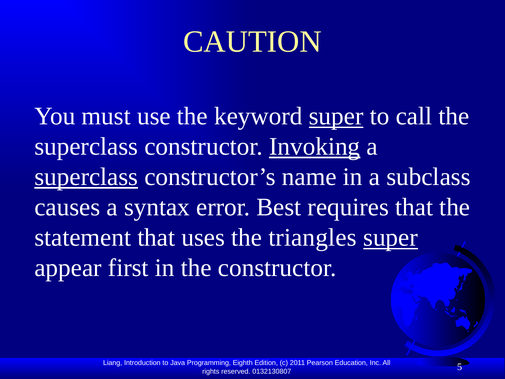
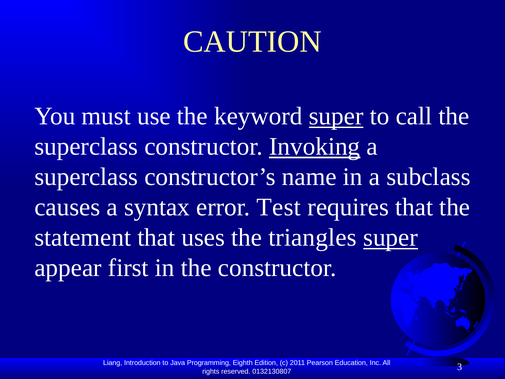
superclass underline: present -> none (86, 177)
Best: Best -> Test (279, 207)
5: 5 -> 3 (460, 367)
